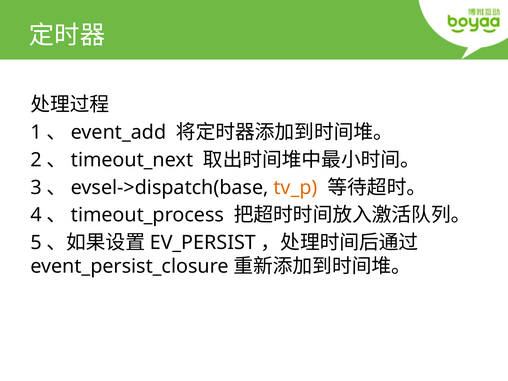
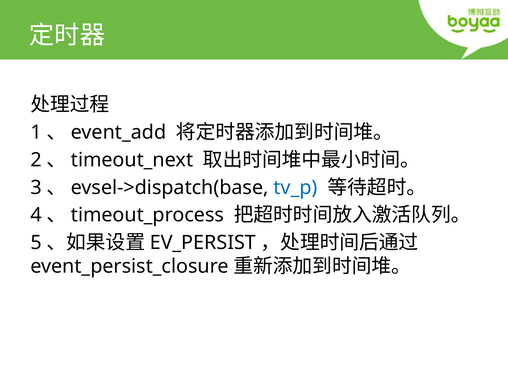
tv_p colour: orange -> blue (296, 187)
